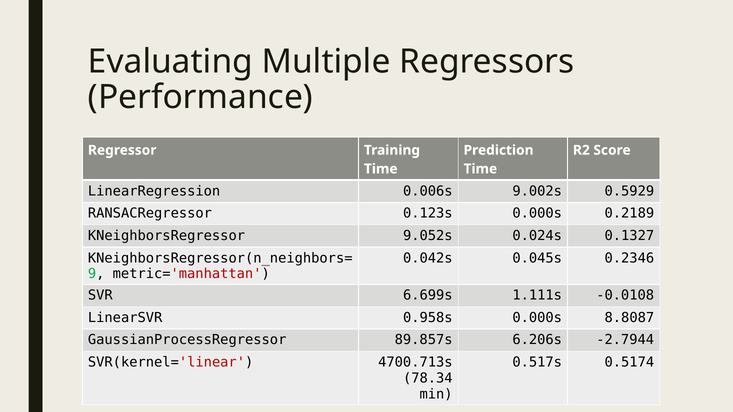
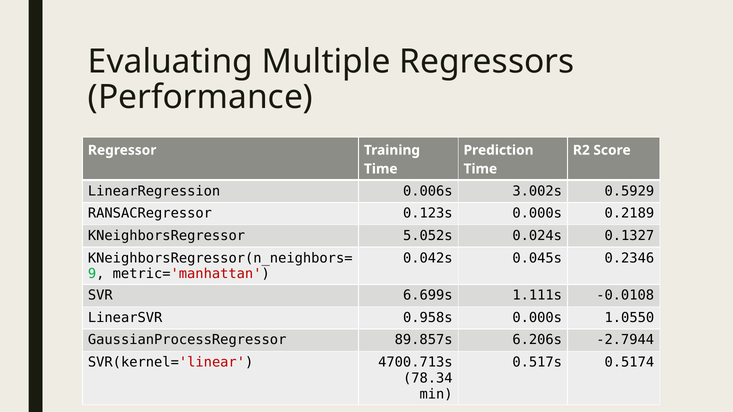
9.002s: 9.002s -> 3.002s (537, 191)
9.052s: 9.052s -> 5.052s (428, 236)
8.8087: 8.8087 -> 1.0550 (629, 318)
